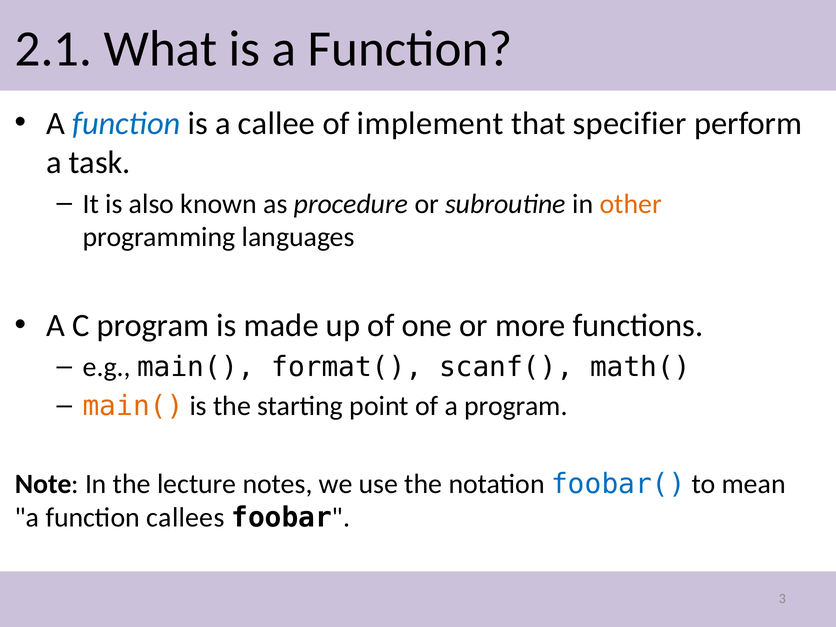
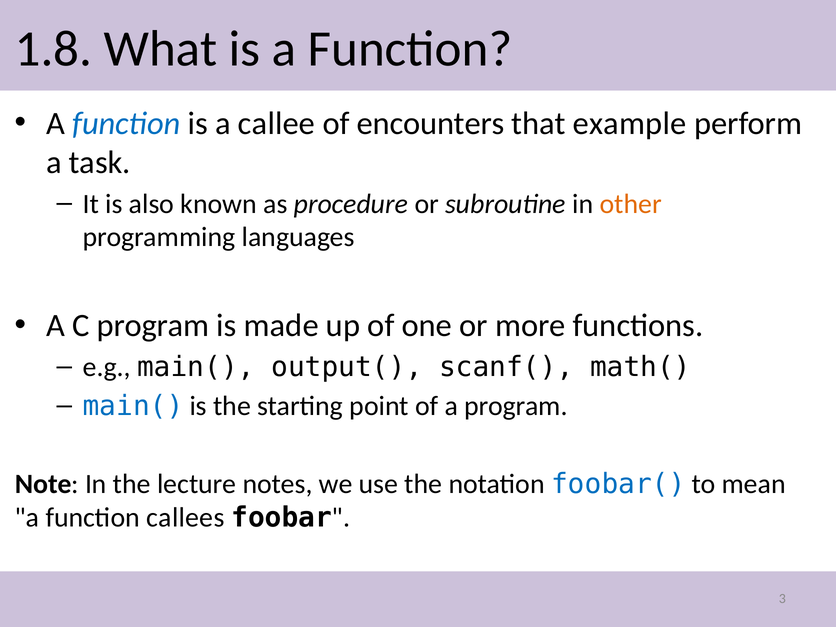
2.1: 2.1 -> 1.8 (53, 49)
implement: implement -> encounters (431, 123)
specifier: specifier -> example (630, 123)
format(: format( -> output( (347, 367)
main( colour: orange -> blue (133, 406)
